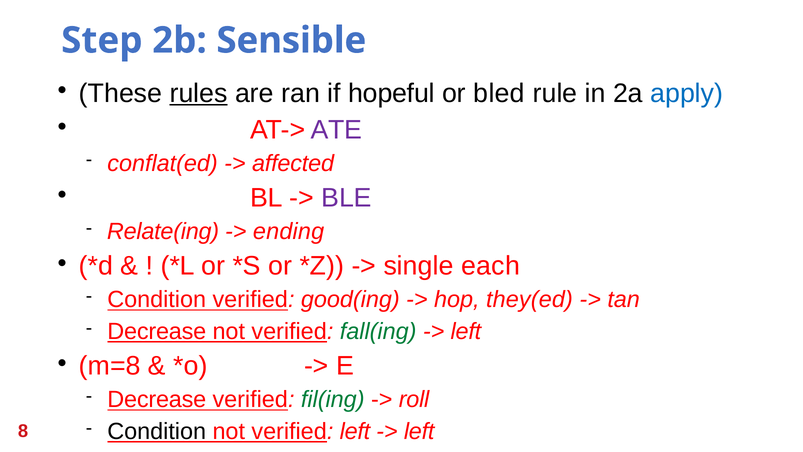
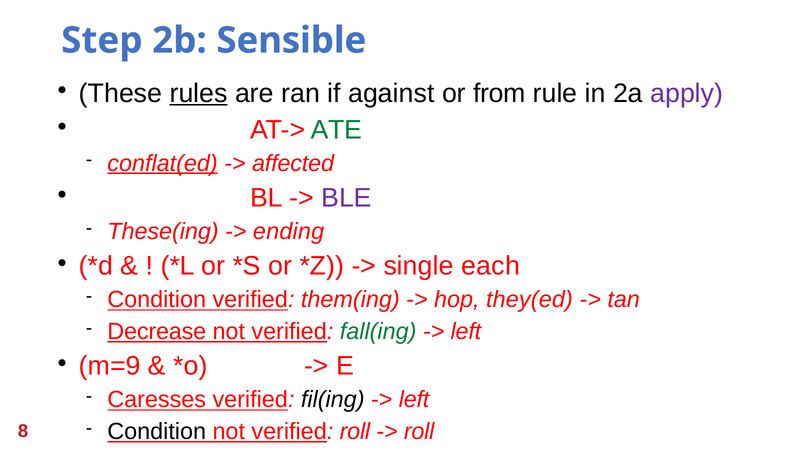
hopeful: hopeful -> against (391, 93)
bled: bled -> from (499, 93)
apply colour: blue -> purple (687, 93)
ATE colour: purple -> green (337, 130)
conflat(ed underline: none -> present (163, 163)
Relate(ing: Relate(ing -> These(ing (163, 231)
good(ing: good(ing -> them(ing (350, 299)
m=8: m=8 -> m=9 (110, 366)
Decrease: Decrease -> Caresses (157, 399)
fil(ing colour: green -> black (333, 399)
roll: roll -> left (414, 399)
verified left: left -> roll (355, 431)
left: left -> roll (419, 431)
